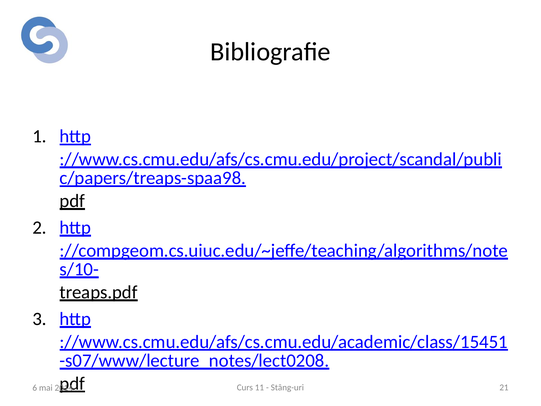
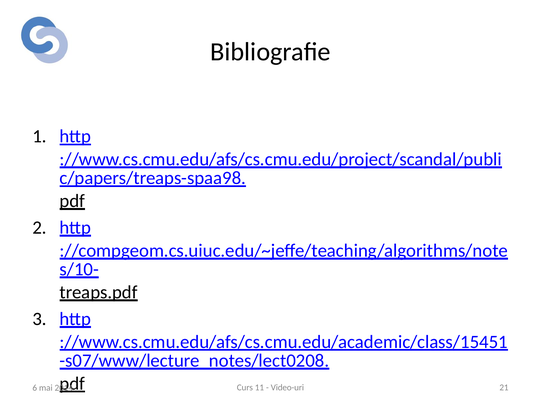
Stâng-uri: Stâng-uri -> Video-uri (287, 387)
